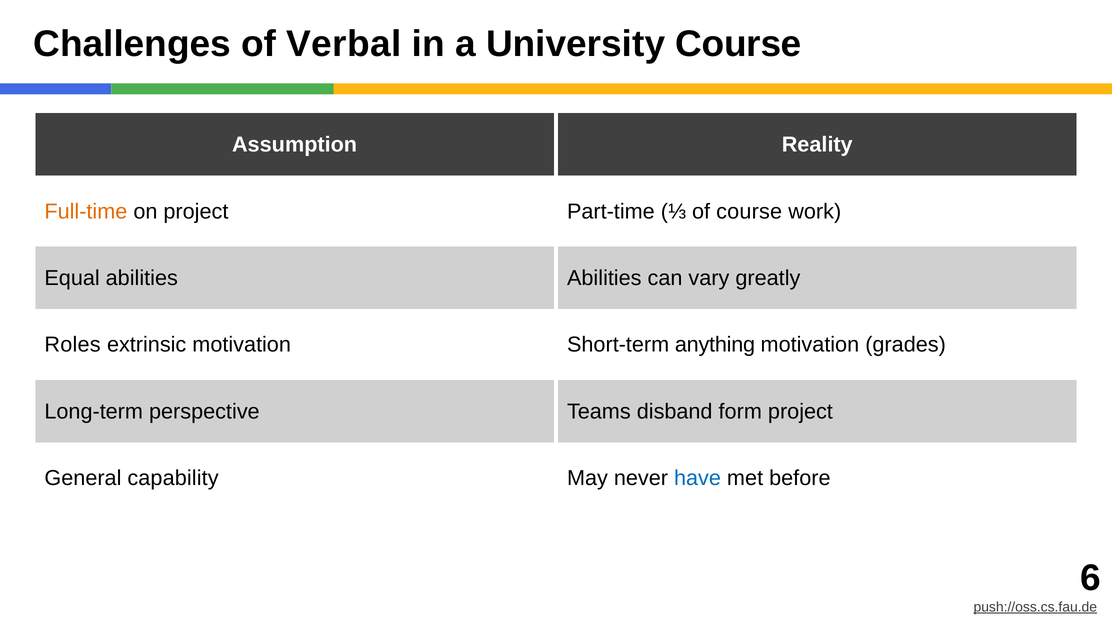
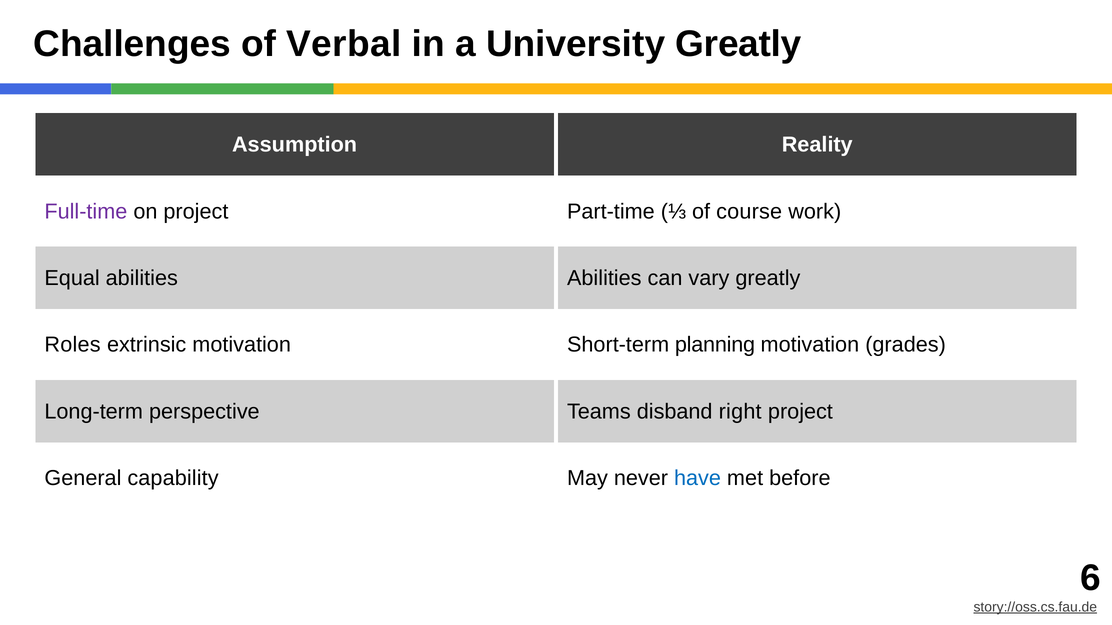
University Course: Course -> Greatly (738, 44)
Full-time colour: orange -> purple (86, 212)
anything: anything -> planning (715, 345)
form: form -> right (740, 412)
push://oss.cs.fau.de: push://oss.cs.fau.de -> story://oss.cs.fau.de (1035, 607)
